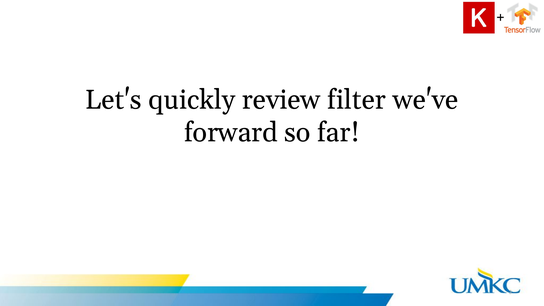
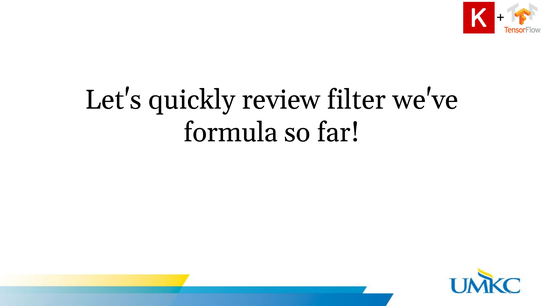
forward: forward -> formula (231, 132)
